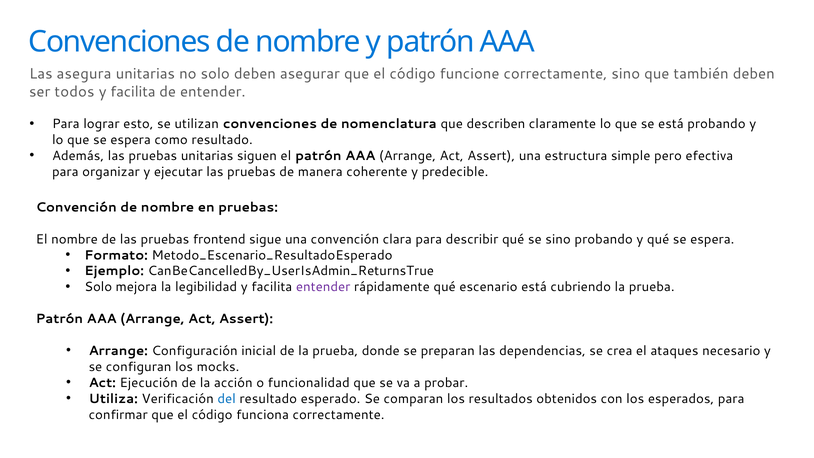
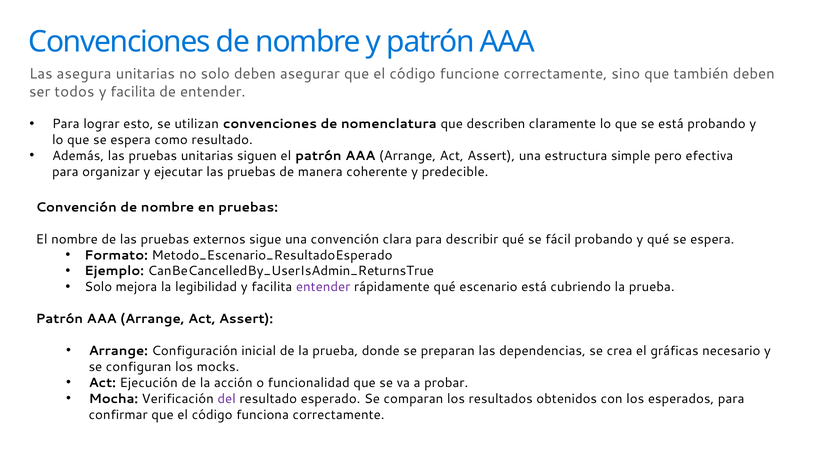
frontend: frontend -> externos (219, 239)
se sino: sino -> fácil (558, 239)
ataques: ataques -> gráficas (674, 351)
Utiliza: Utiliza -> Mocha (113, 399)
del colour: blue -> purple (227, 399)
